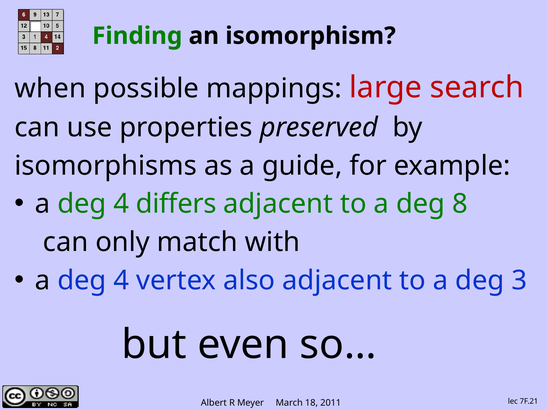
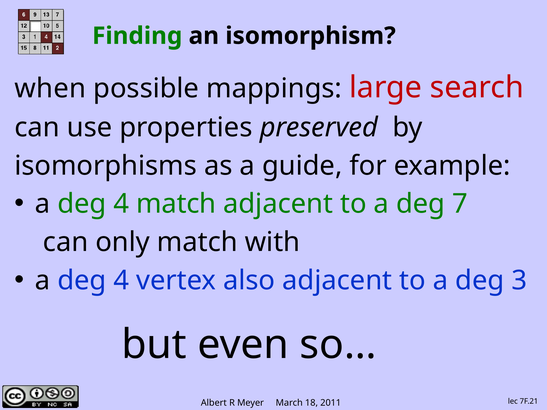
4 differs: differs -> match (176, 204)
8: 8 -> 7 (460, 204)
